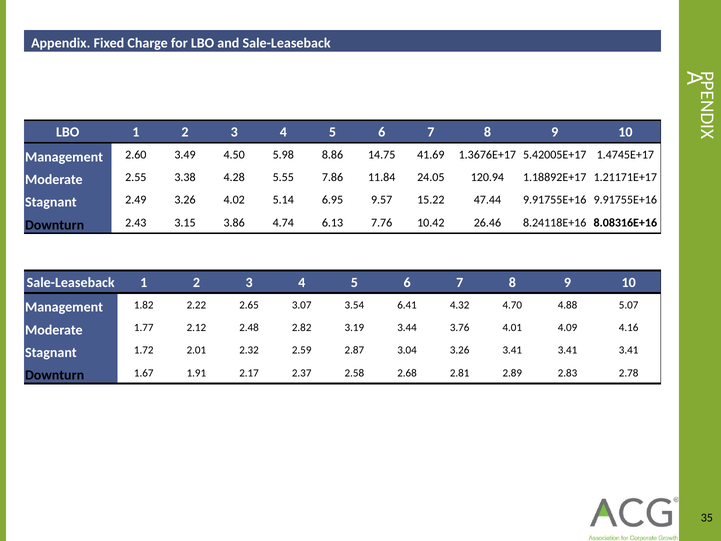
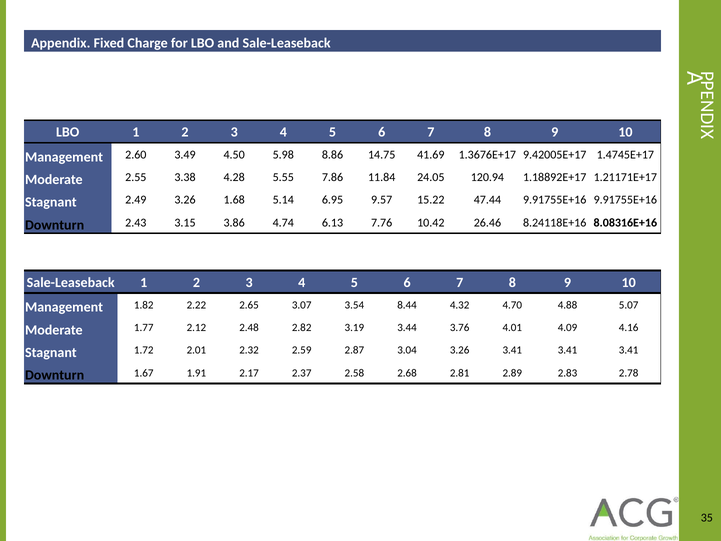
5.42005E+17: 5.42005E+17 -> 9.42005E+17 (555, 155)
4.02: 4.02 -> 1.68 (234, 200)
6.41: 6.41 -> 8.44 (407, 305)
